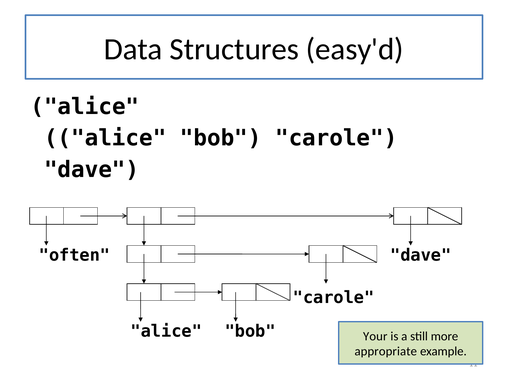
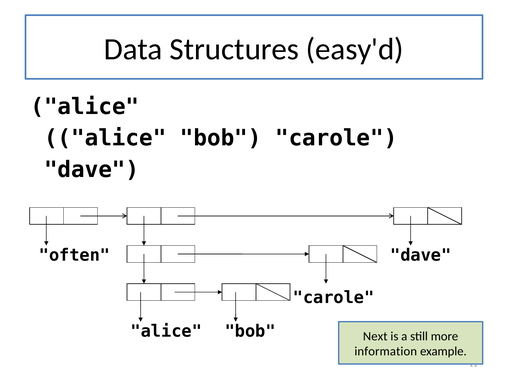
Your: Your -> Next (375, 336)
appropriate: appropriate -> information (386, 351)
